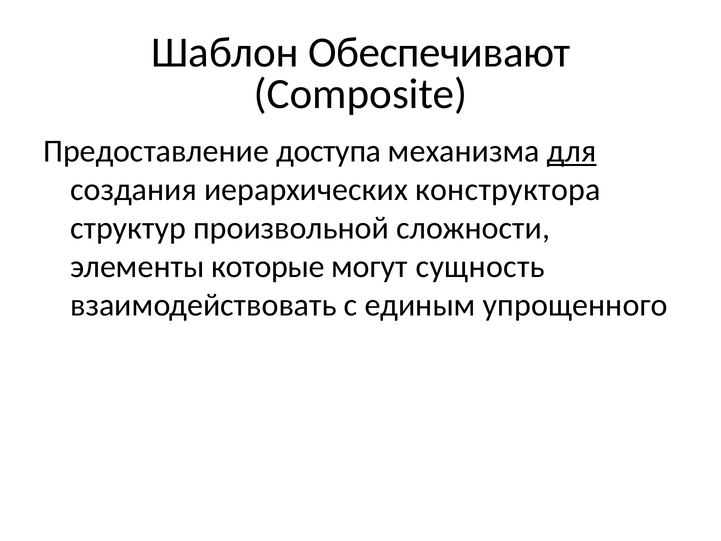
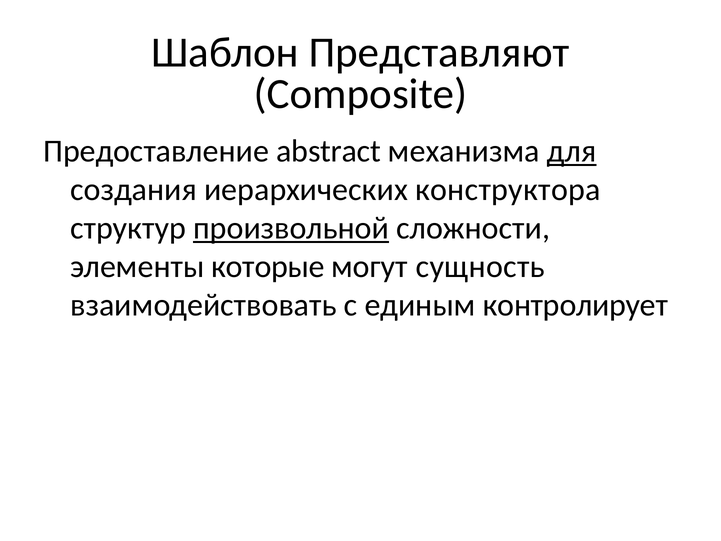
Обеспечивают: Обеспечивают -> Представляют (439, 52)
доступа: доступа -> abstract (329, 151)
произвольной underline: none -> present (291, 228)
упрощенного: упрощенного -> контролирует (575, 305)
